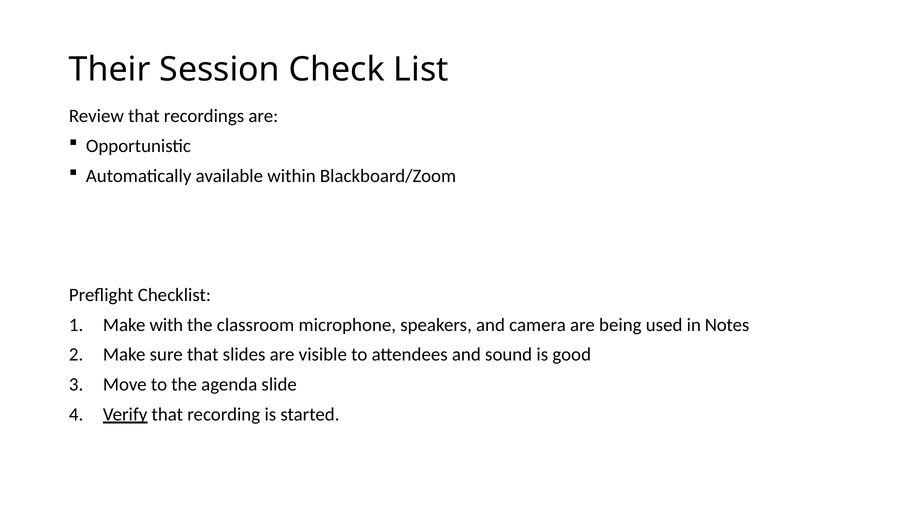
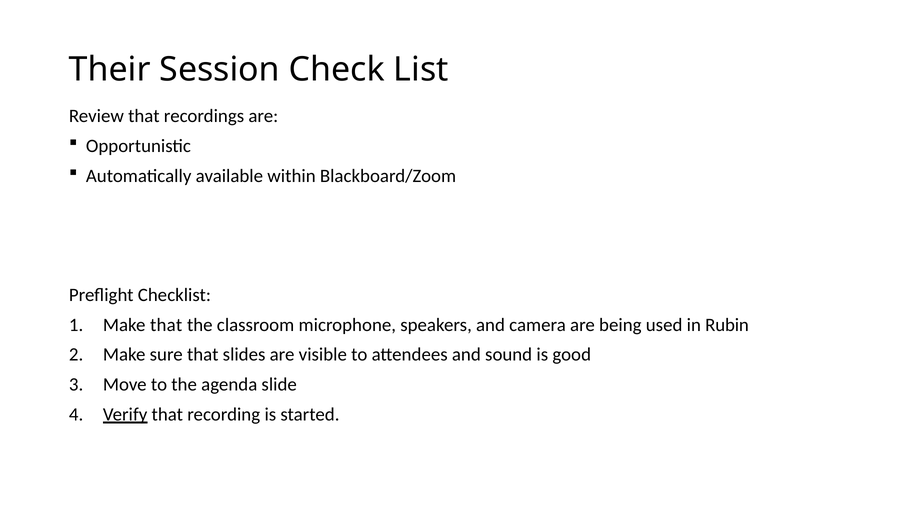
Make with: with -> that (166, 325)
Notes: Notes -> Rubin (727, 325)
